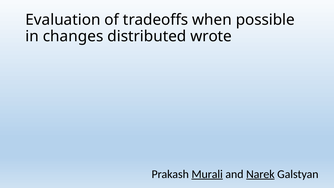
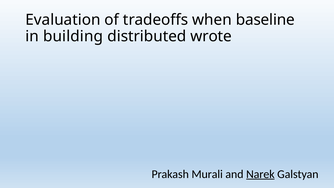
possible: possible -> baseline (265, 20)
changes: changes -> building (73, 36)
Murali underline: present -> none (207, 174)
